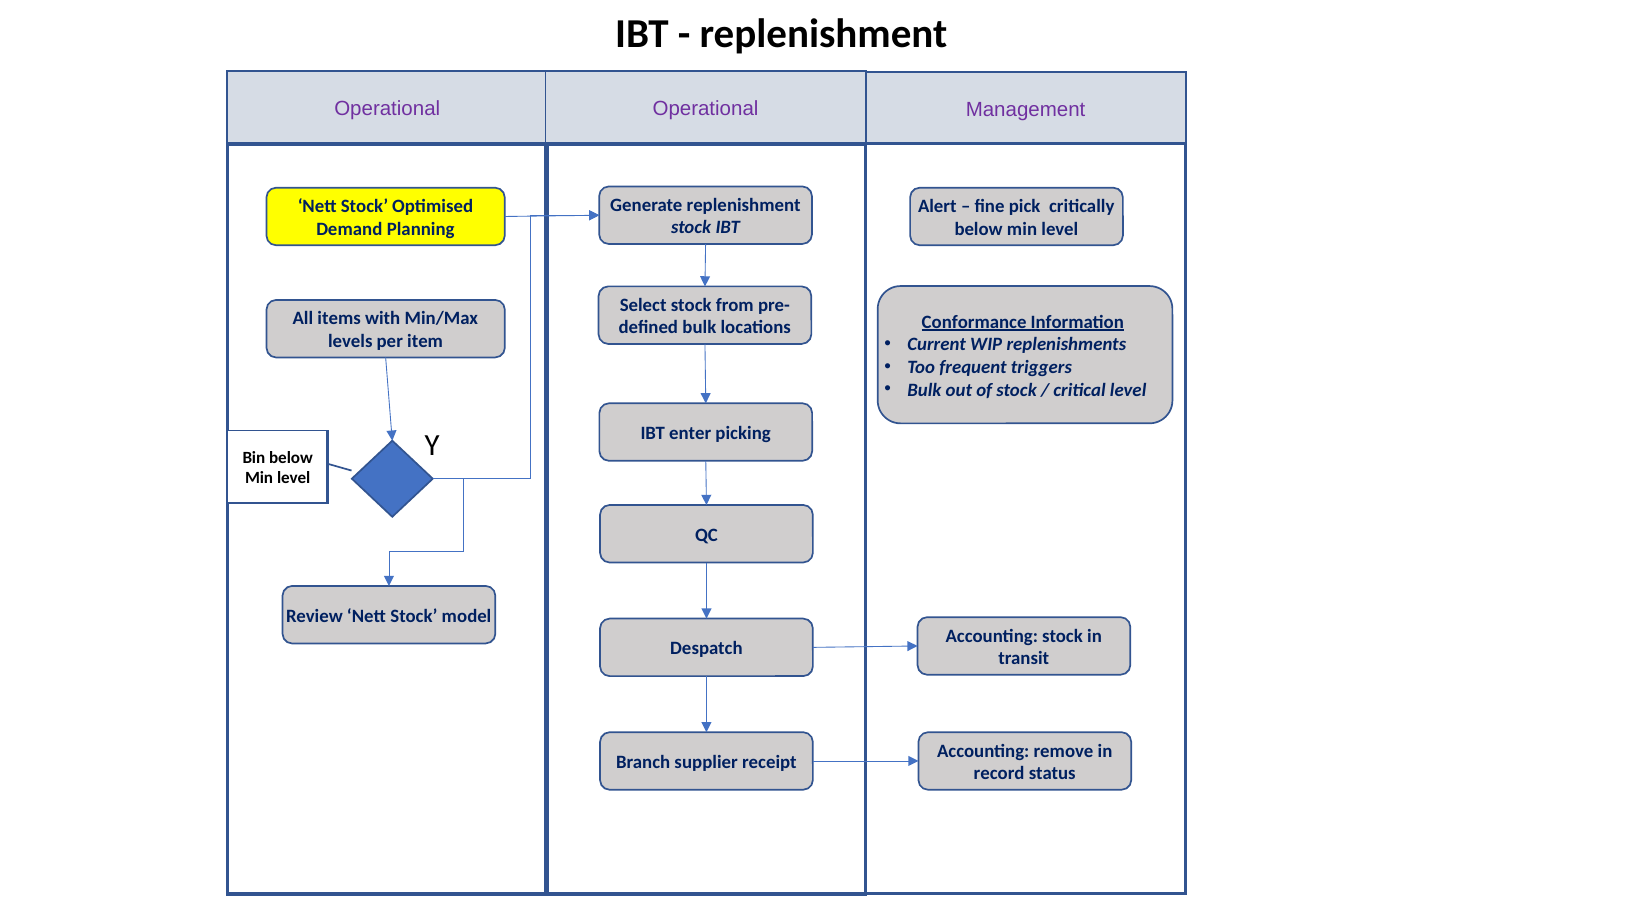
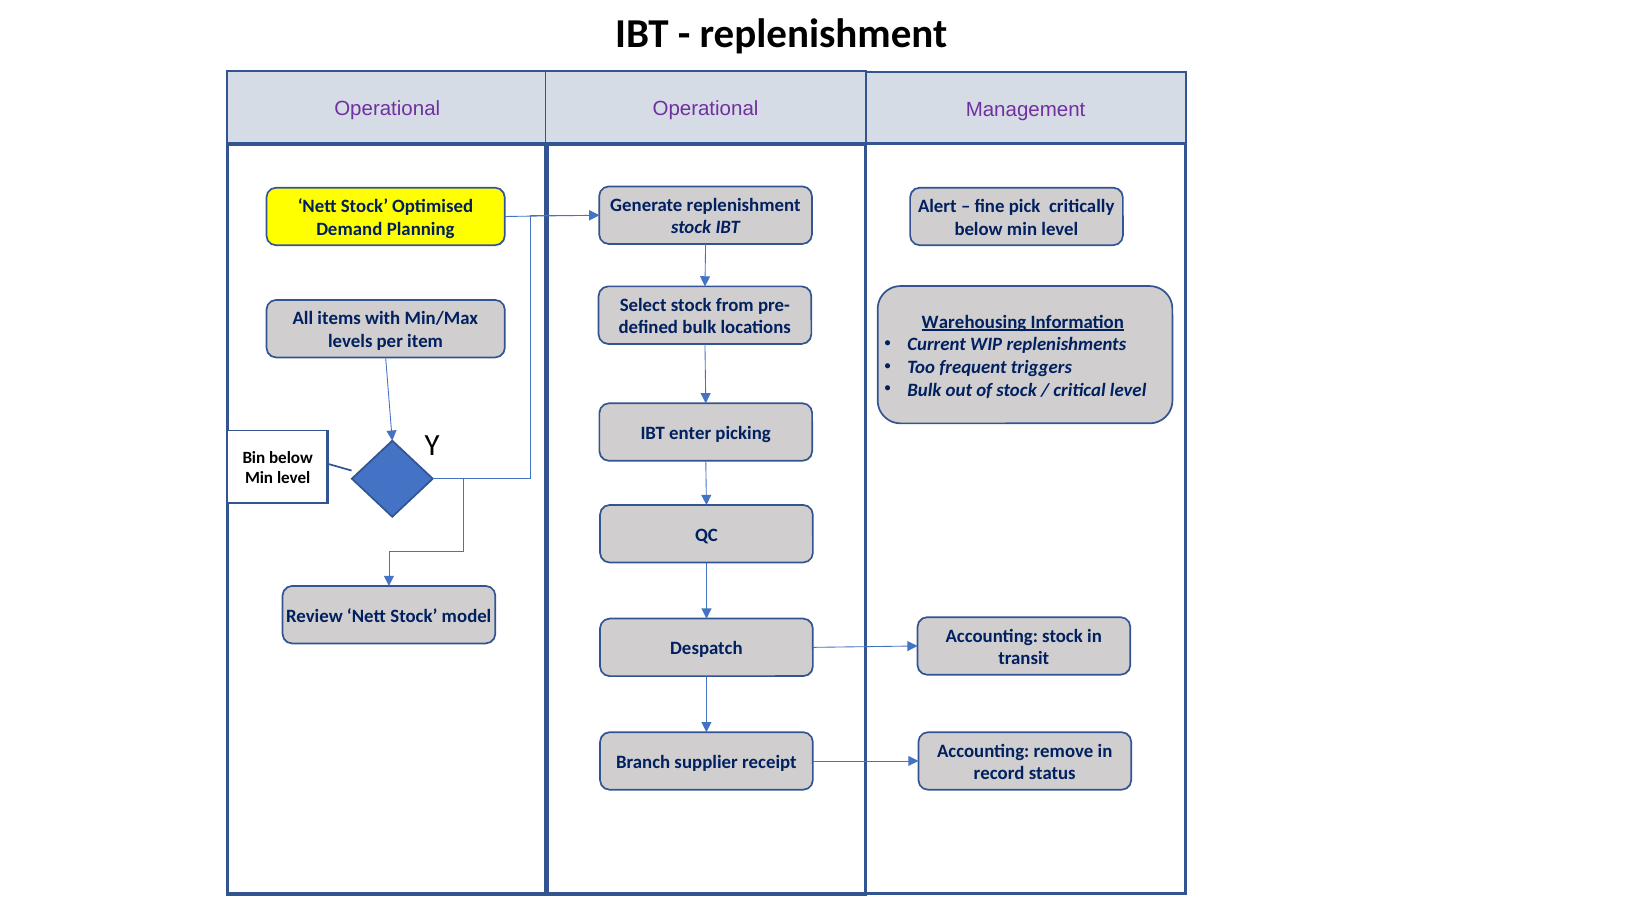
Conformance: Conformance -> Warehousing (974, 322)
